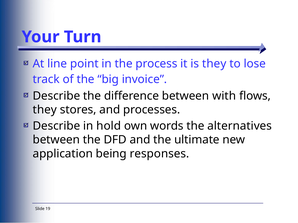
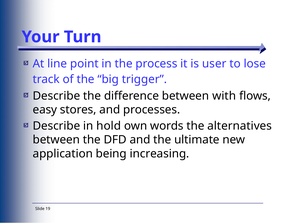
is they: they -> user (214, 64)
invoice: invoice -> trigger (144, 79)
they: they -> easy (45, 110)
responses: responses -> increasing (159, 154)
